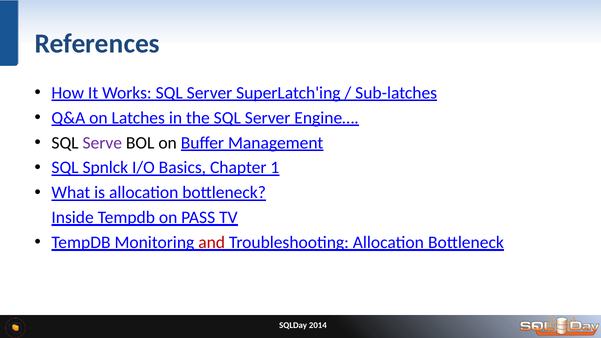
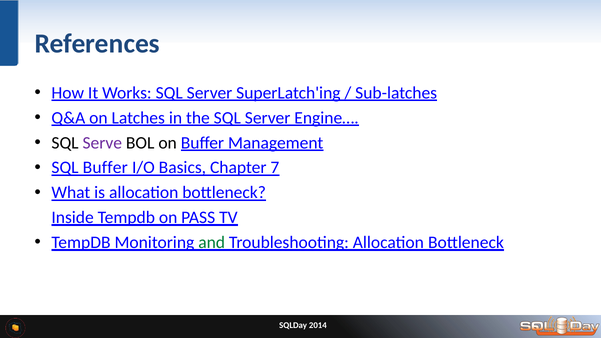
SQL Spnlck: Spnlck -> Buffer (105, 168)
1: 1 -> 7 (275, 168)
and colour: red -> green (212, 242)
